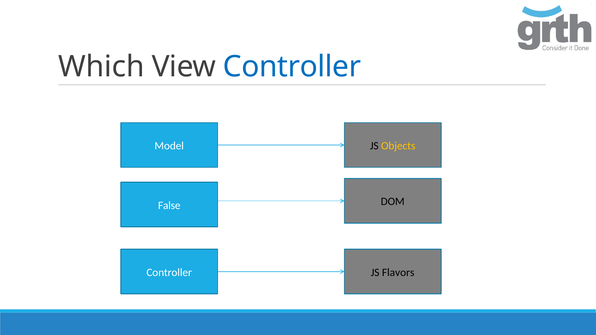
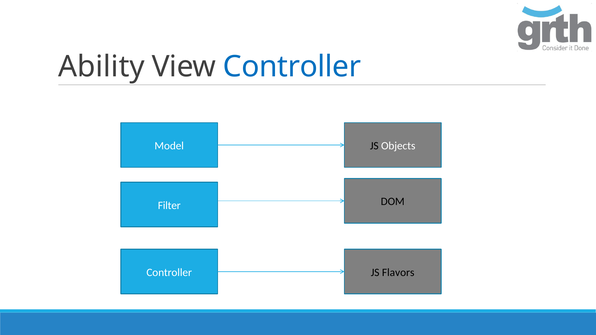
Which: Which -> Ability (101, 67)
Objects colour: yellow -> white (398, 146)
False: False -> Filter (169, 205)
